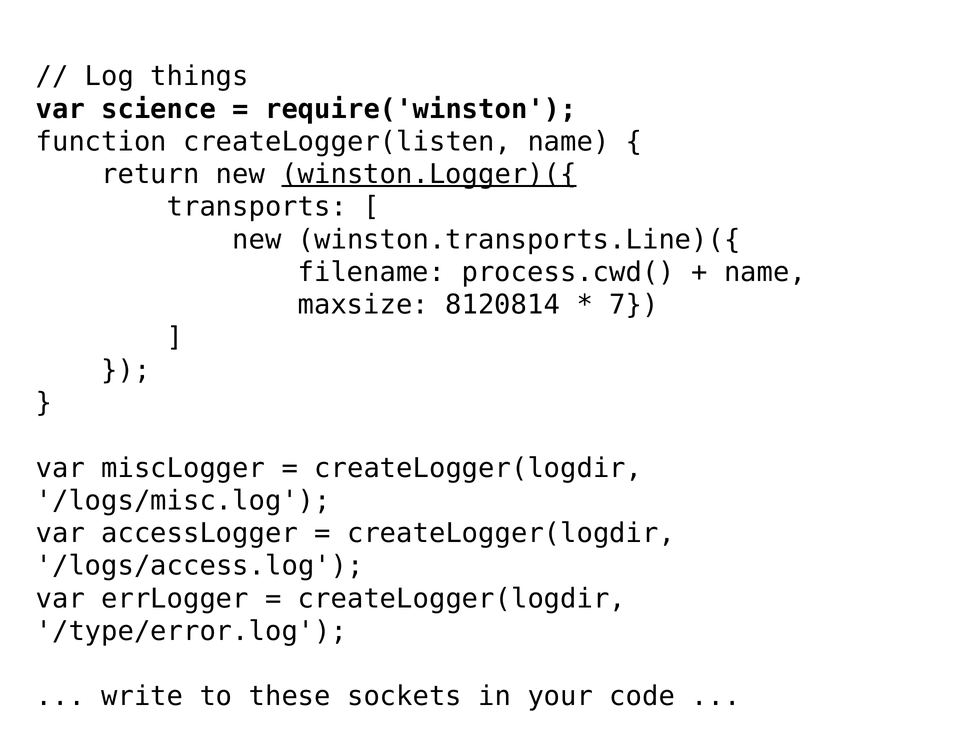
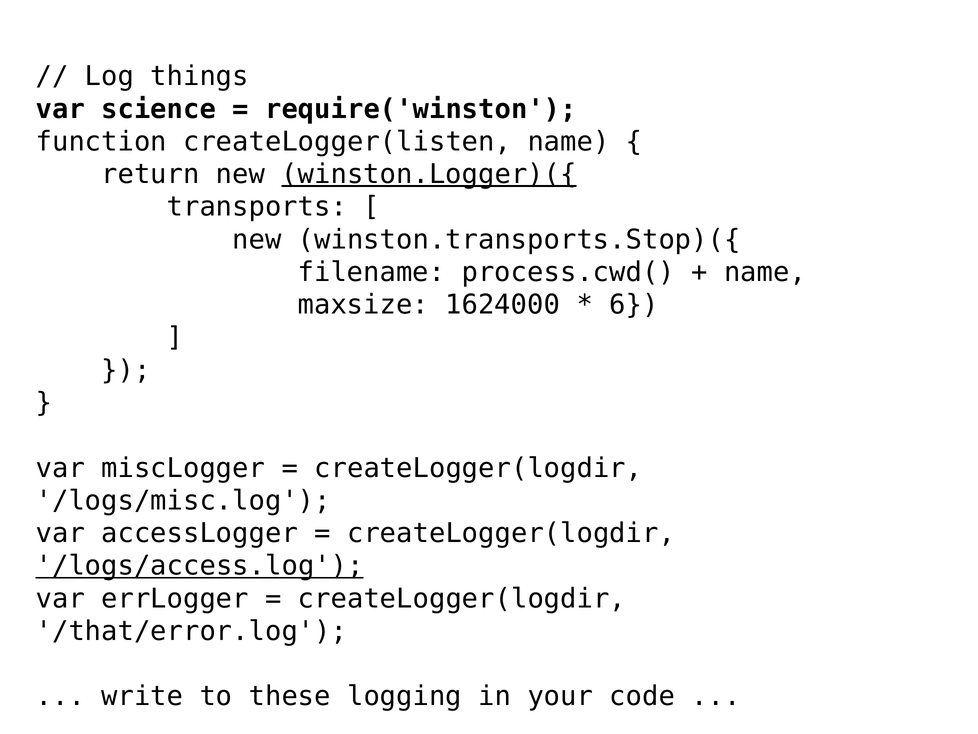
winston.transports.Line)({: winston.transports.Line)({ -> winston.transports.Stop)({ (519, 239)
8120814: 8120814 -> 1624000 (503, 305)
7: 7 -> 6 (634, 305)
/logs/access.log underline: none -> present (200, 566)
/type/error.log: /type/error.log -> /that/error.log (191, 631)
sockets: sockets -> logging (405, 696)
